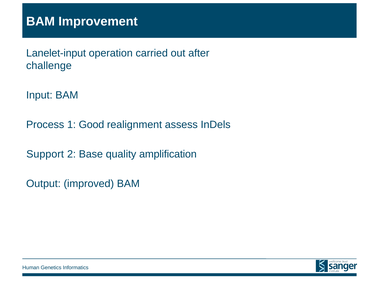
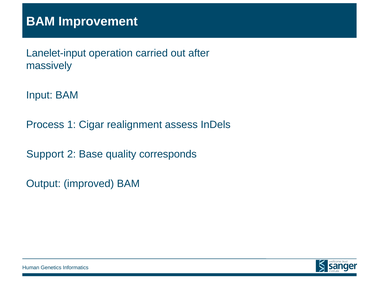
challenge: challenge -> massively (49, 66)
Good: Good -> Cigar (91, 125)
amplification: amplification -> corresponds (168, 154)
